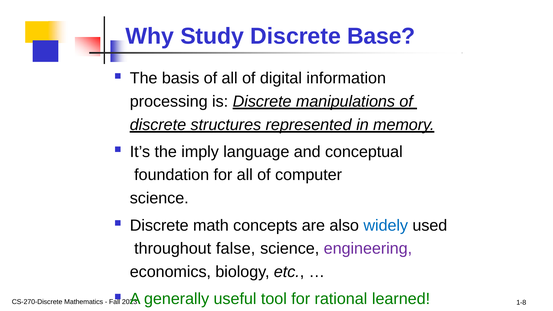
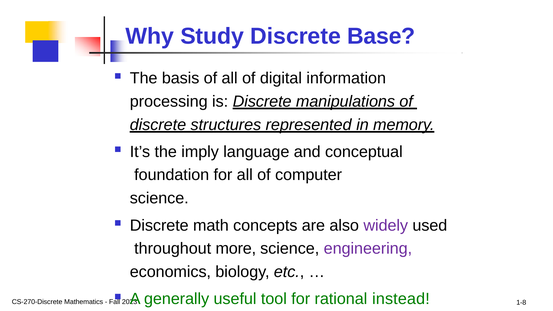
widely colour: blue -> purple (386, 225)
false: false -> more (236, 249)
learned: learned -> instead (401, 299)
